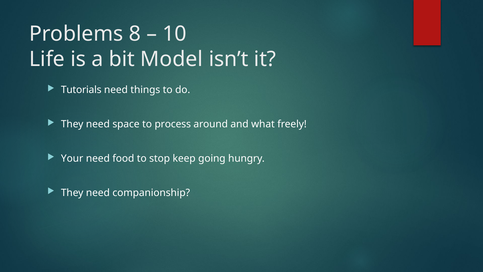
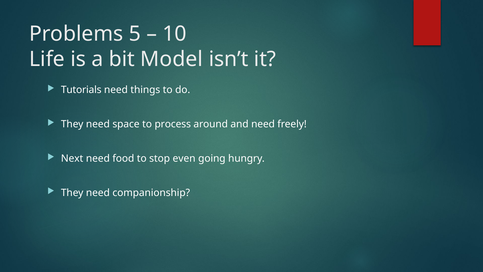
8: 8 -> 5 (135, 34)
and what: what -> need (263, 124)
Your: Your -> Next (72, 158)
keep: keep -> even (184, 158)
